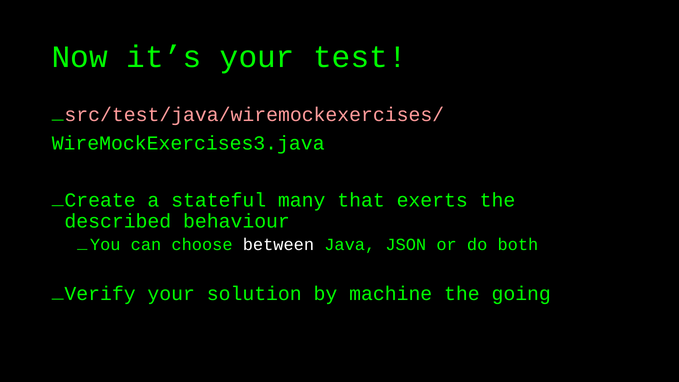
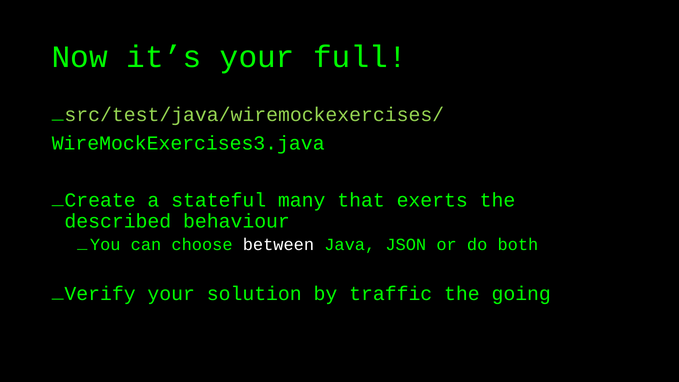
test: test -> full (360, 57)
src/test/java/wiremockexercises/ colour: pink -> light green (254, 115)
machine: machine -> traffic (391, 294)
